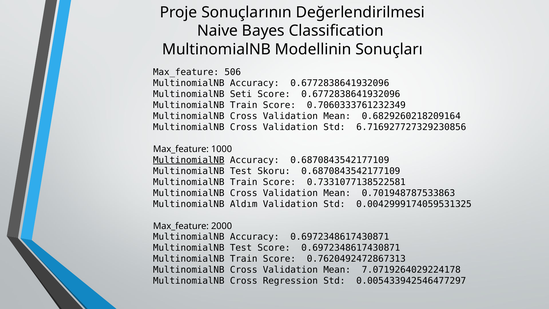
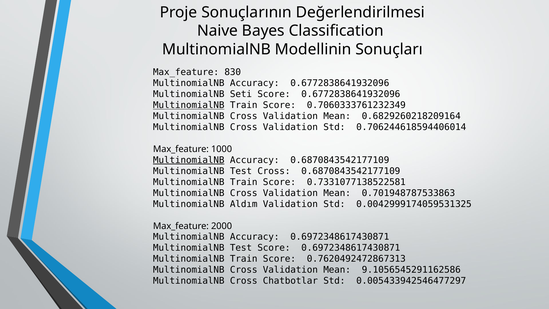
506: 506 -> 830 (233, 72)
MultinomialNB underline: none -> present (189, 105)
6.716927727329230856: 6.716927727329230856 -> 0.706244618594406014 (411, 127)
Test Skoru: Skoru -> Cross (274, 171)
7.0719264029224178: 7.0719264029224178 -> 9.1056545291162586 (411, 270)
Regression: Regression -> Chatbotlar (290, 281)
